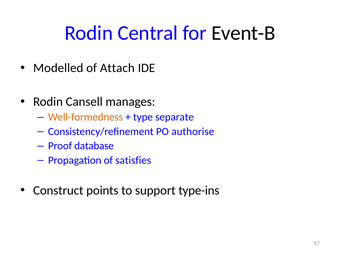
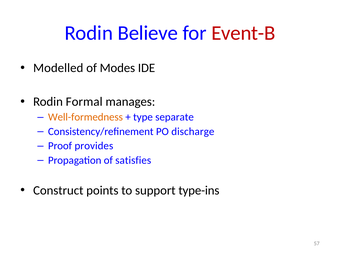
Central: Central -> Believe (148, 33)
Event-B colour: black -> red (243, 33)
Attach: Attach -> Modes (117, 68)
Cansell: Cansell -> Formal (84, 102)
authorise: authorise -> discharge (193, 131)
database: database -> provides (94, 146)
